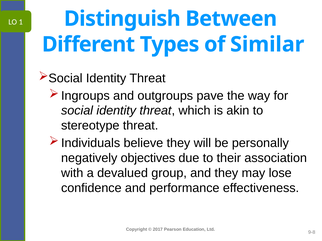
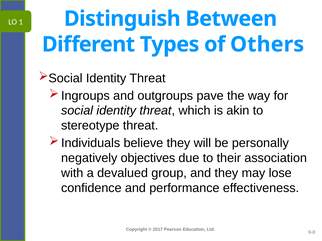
Similar: Similar -> Others (267, 45)
